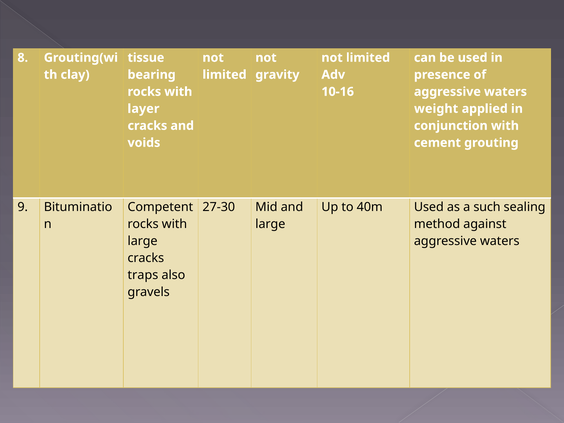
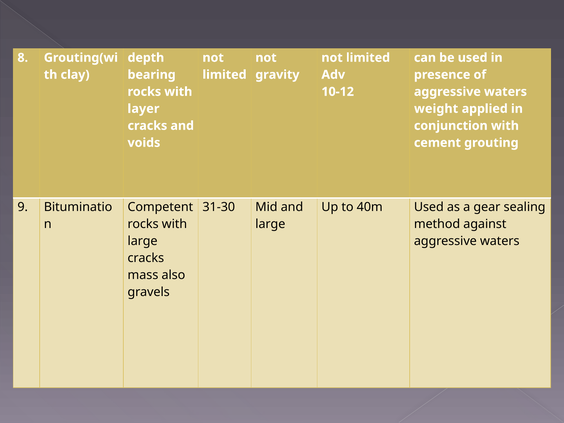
tissue: tissue -> depth (146, 58)
10-16: 10-16 -> 10-12 (338, 92)
27-30: 27-30 -> 31-30 (219, 207)
such: such -> gear (487, 207)
traps: traps -> mass (143, 275)
